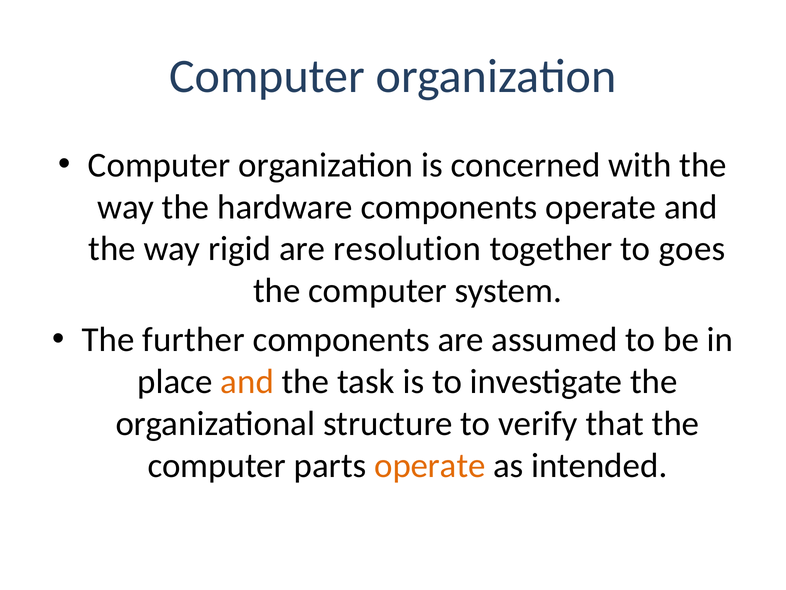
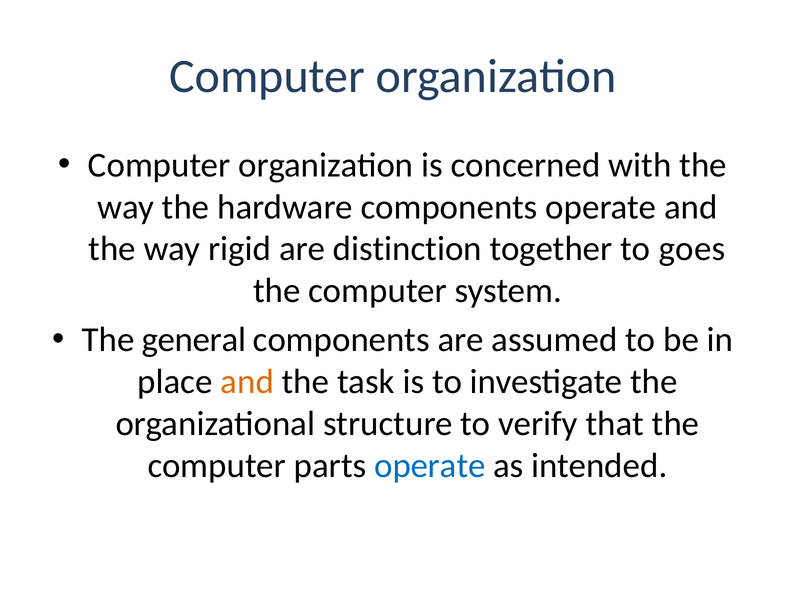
resolution: resolution -> distinction (407, 249)
further: further -> general (194, 340)
operate colour: orange -> blue (430, 465)
